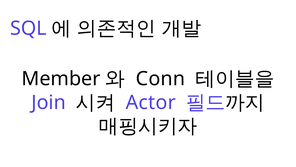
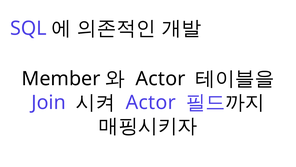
Conn: Conn -> Actor (160, 79)
